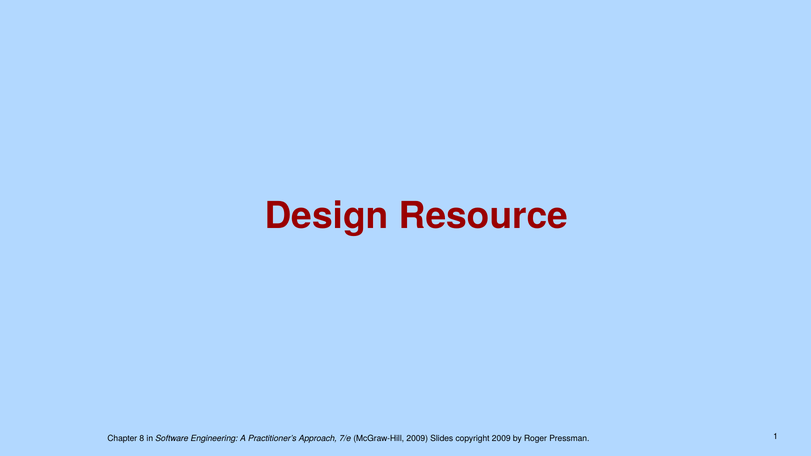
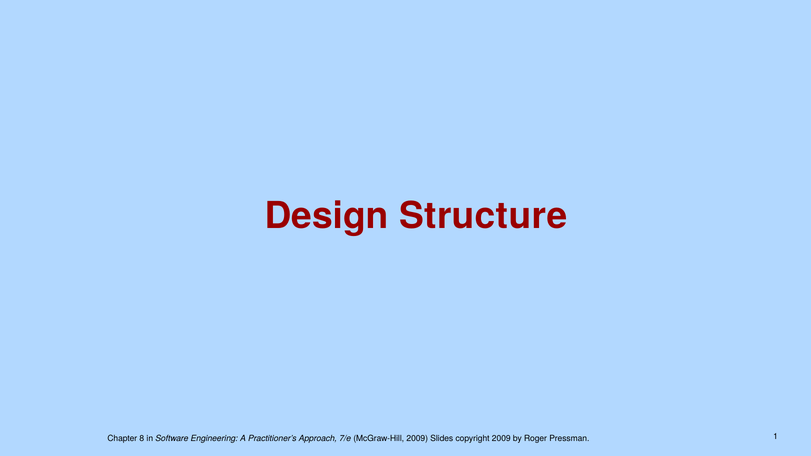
Resource: Resource -> Structure (483, 216)
